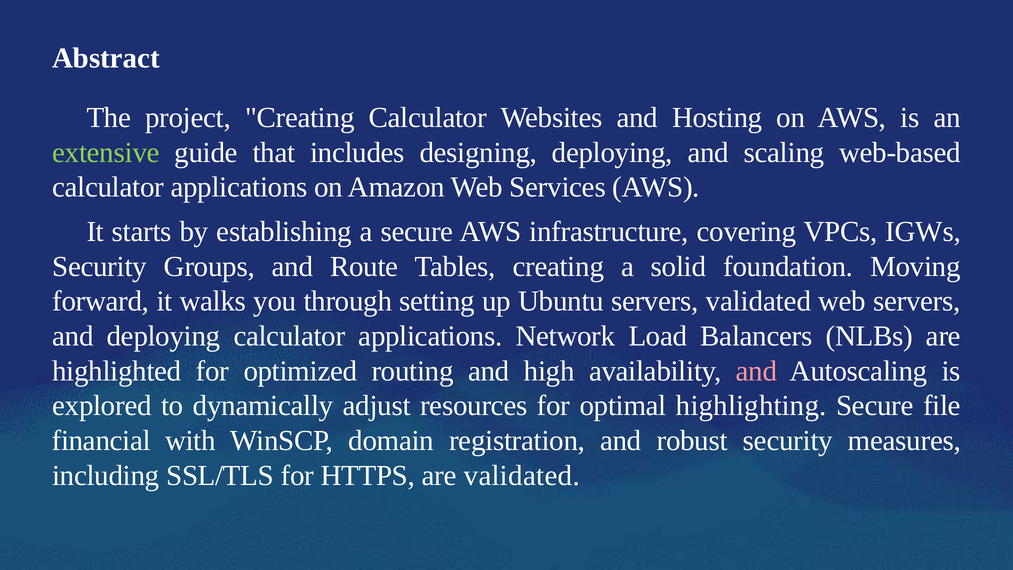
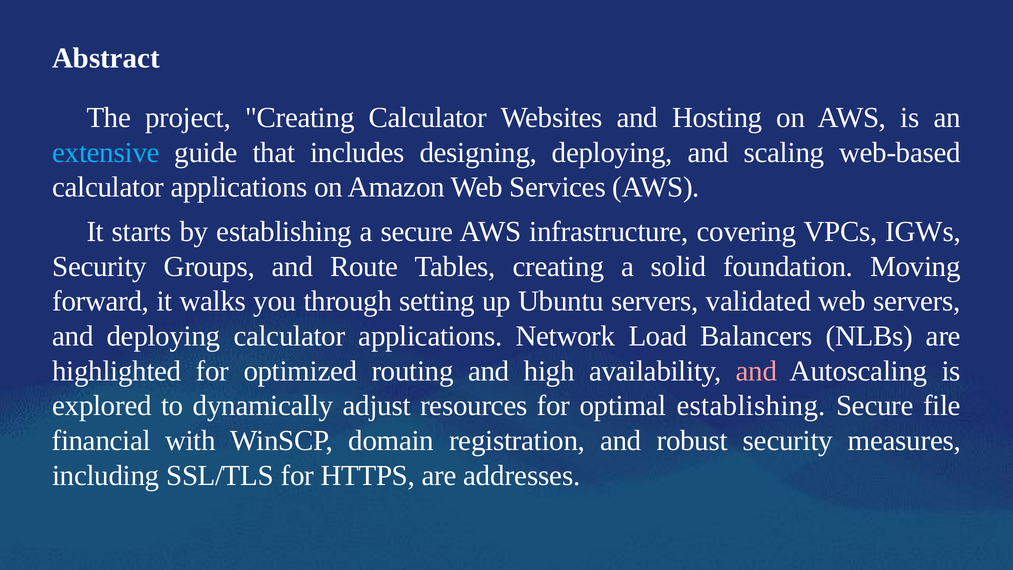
extensive colour: light green -> light blue (106, 152)
optimal highlighting: highlighting -> establishing (751, 406)
are validated: validated -> addresses (522, 475)
